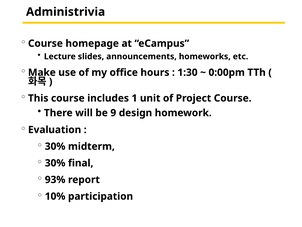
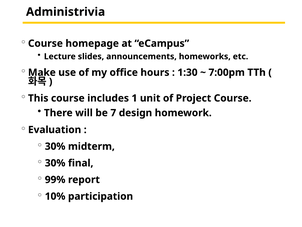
0:00pm: 0:00pm -> 7:00pm (227, 72)
9: 9 -> 7 (113, 113)
93%: 93% -> 99% (55, 179)
